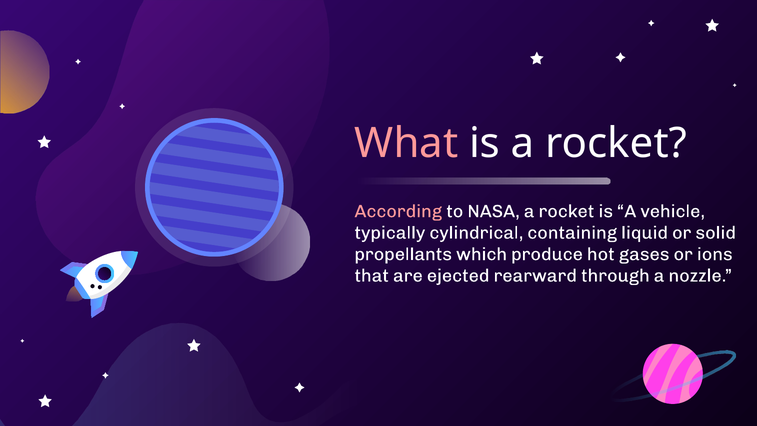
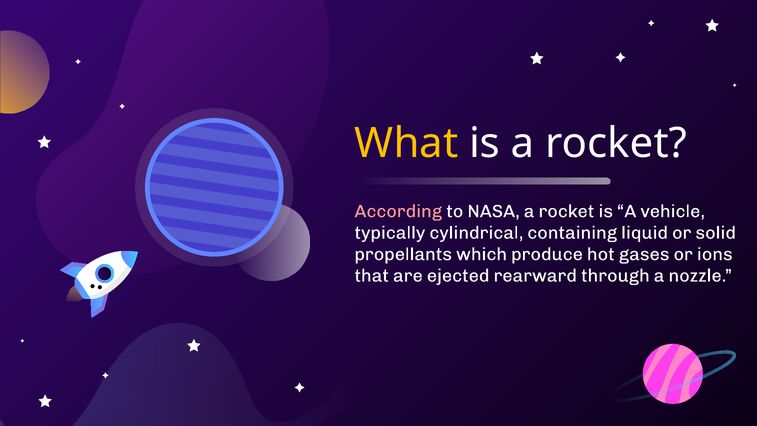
What colour: pink -> yellow (406, 143)
